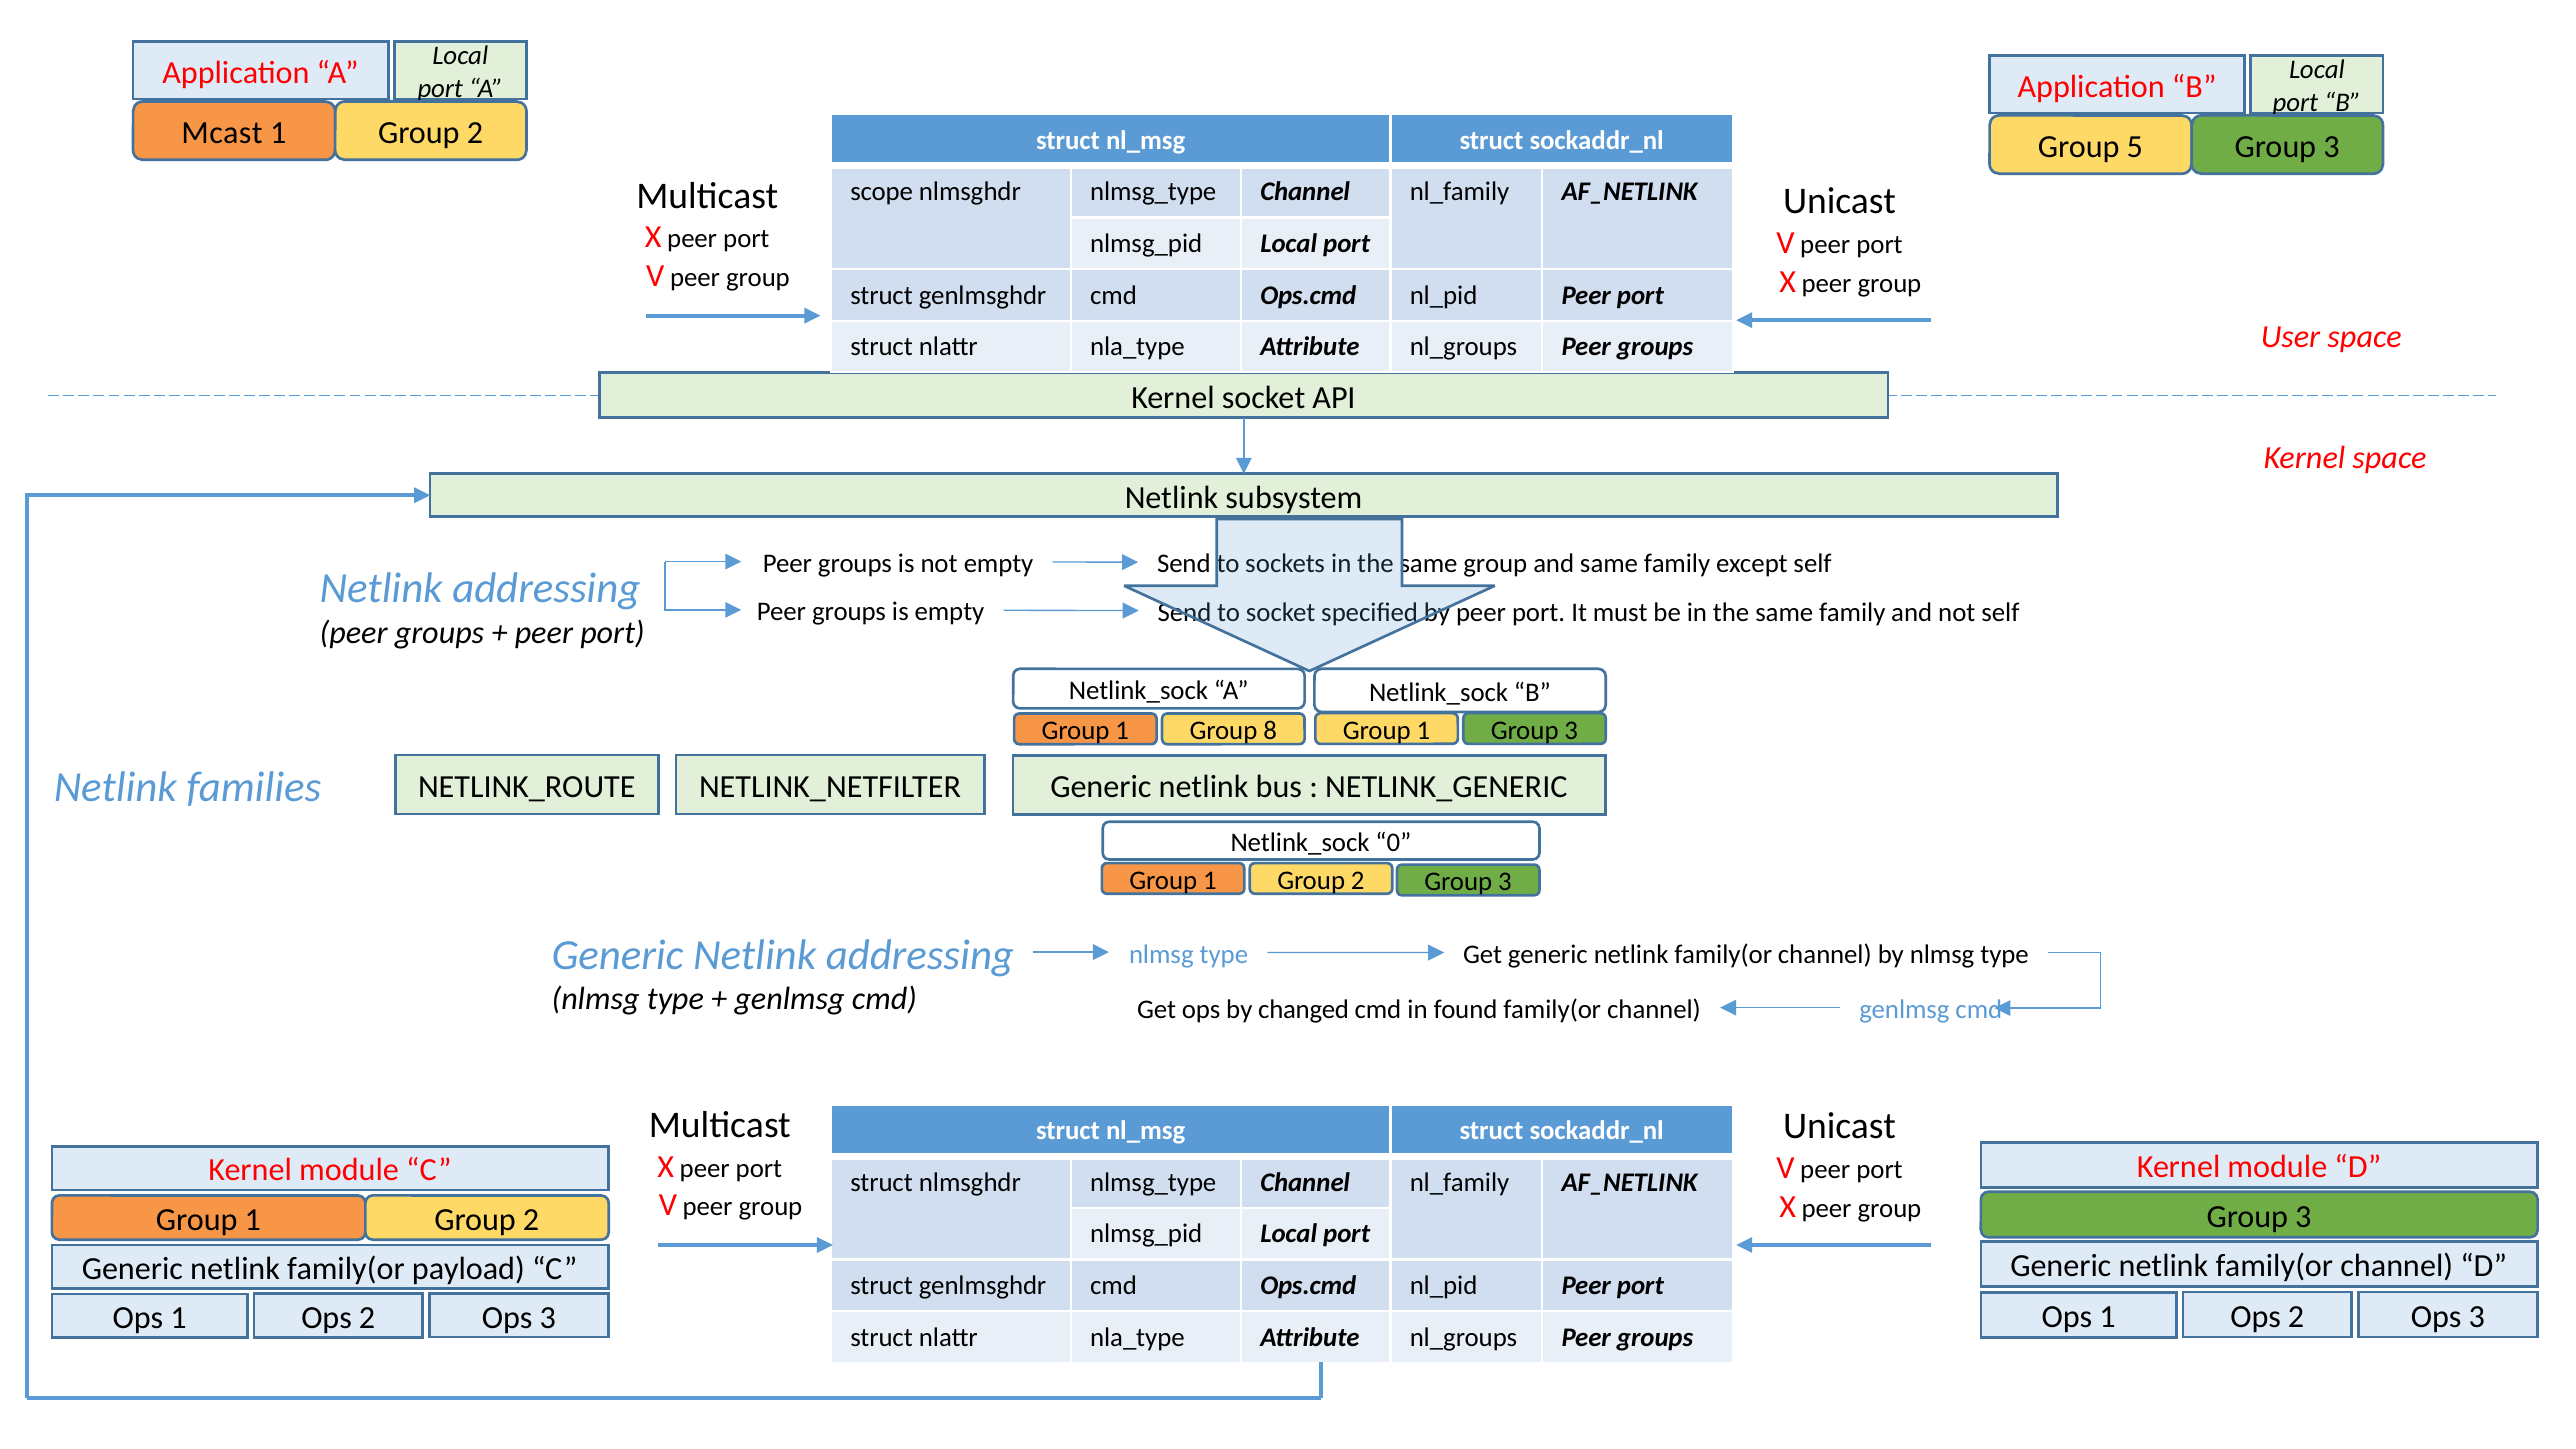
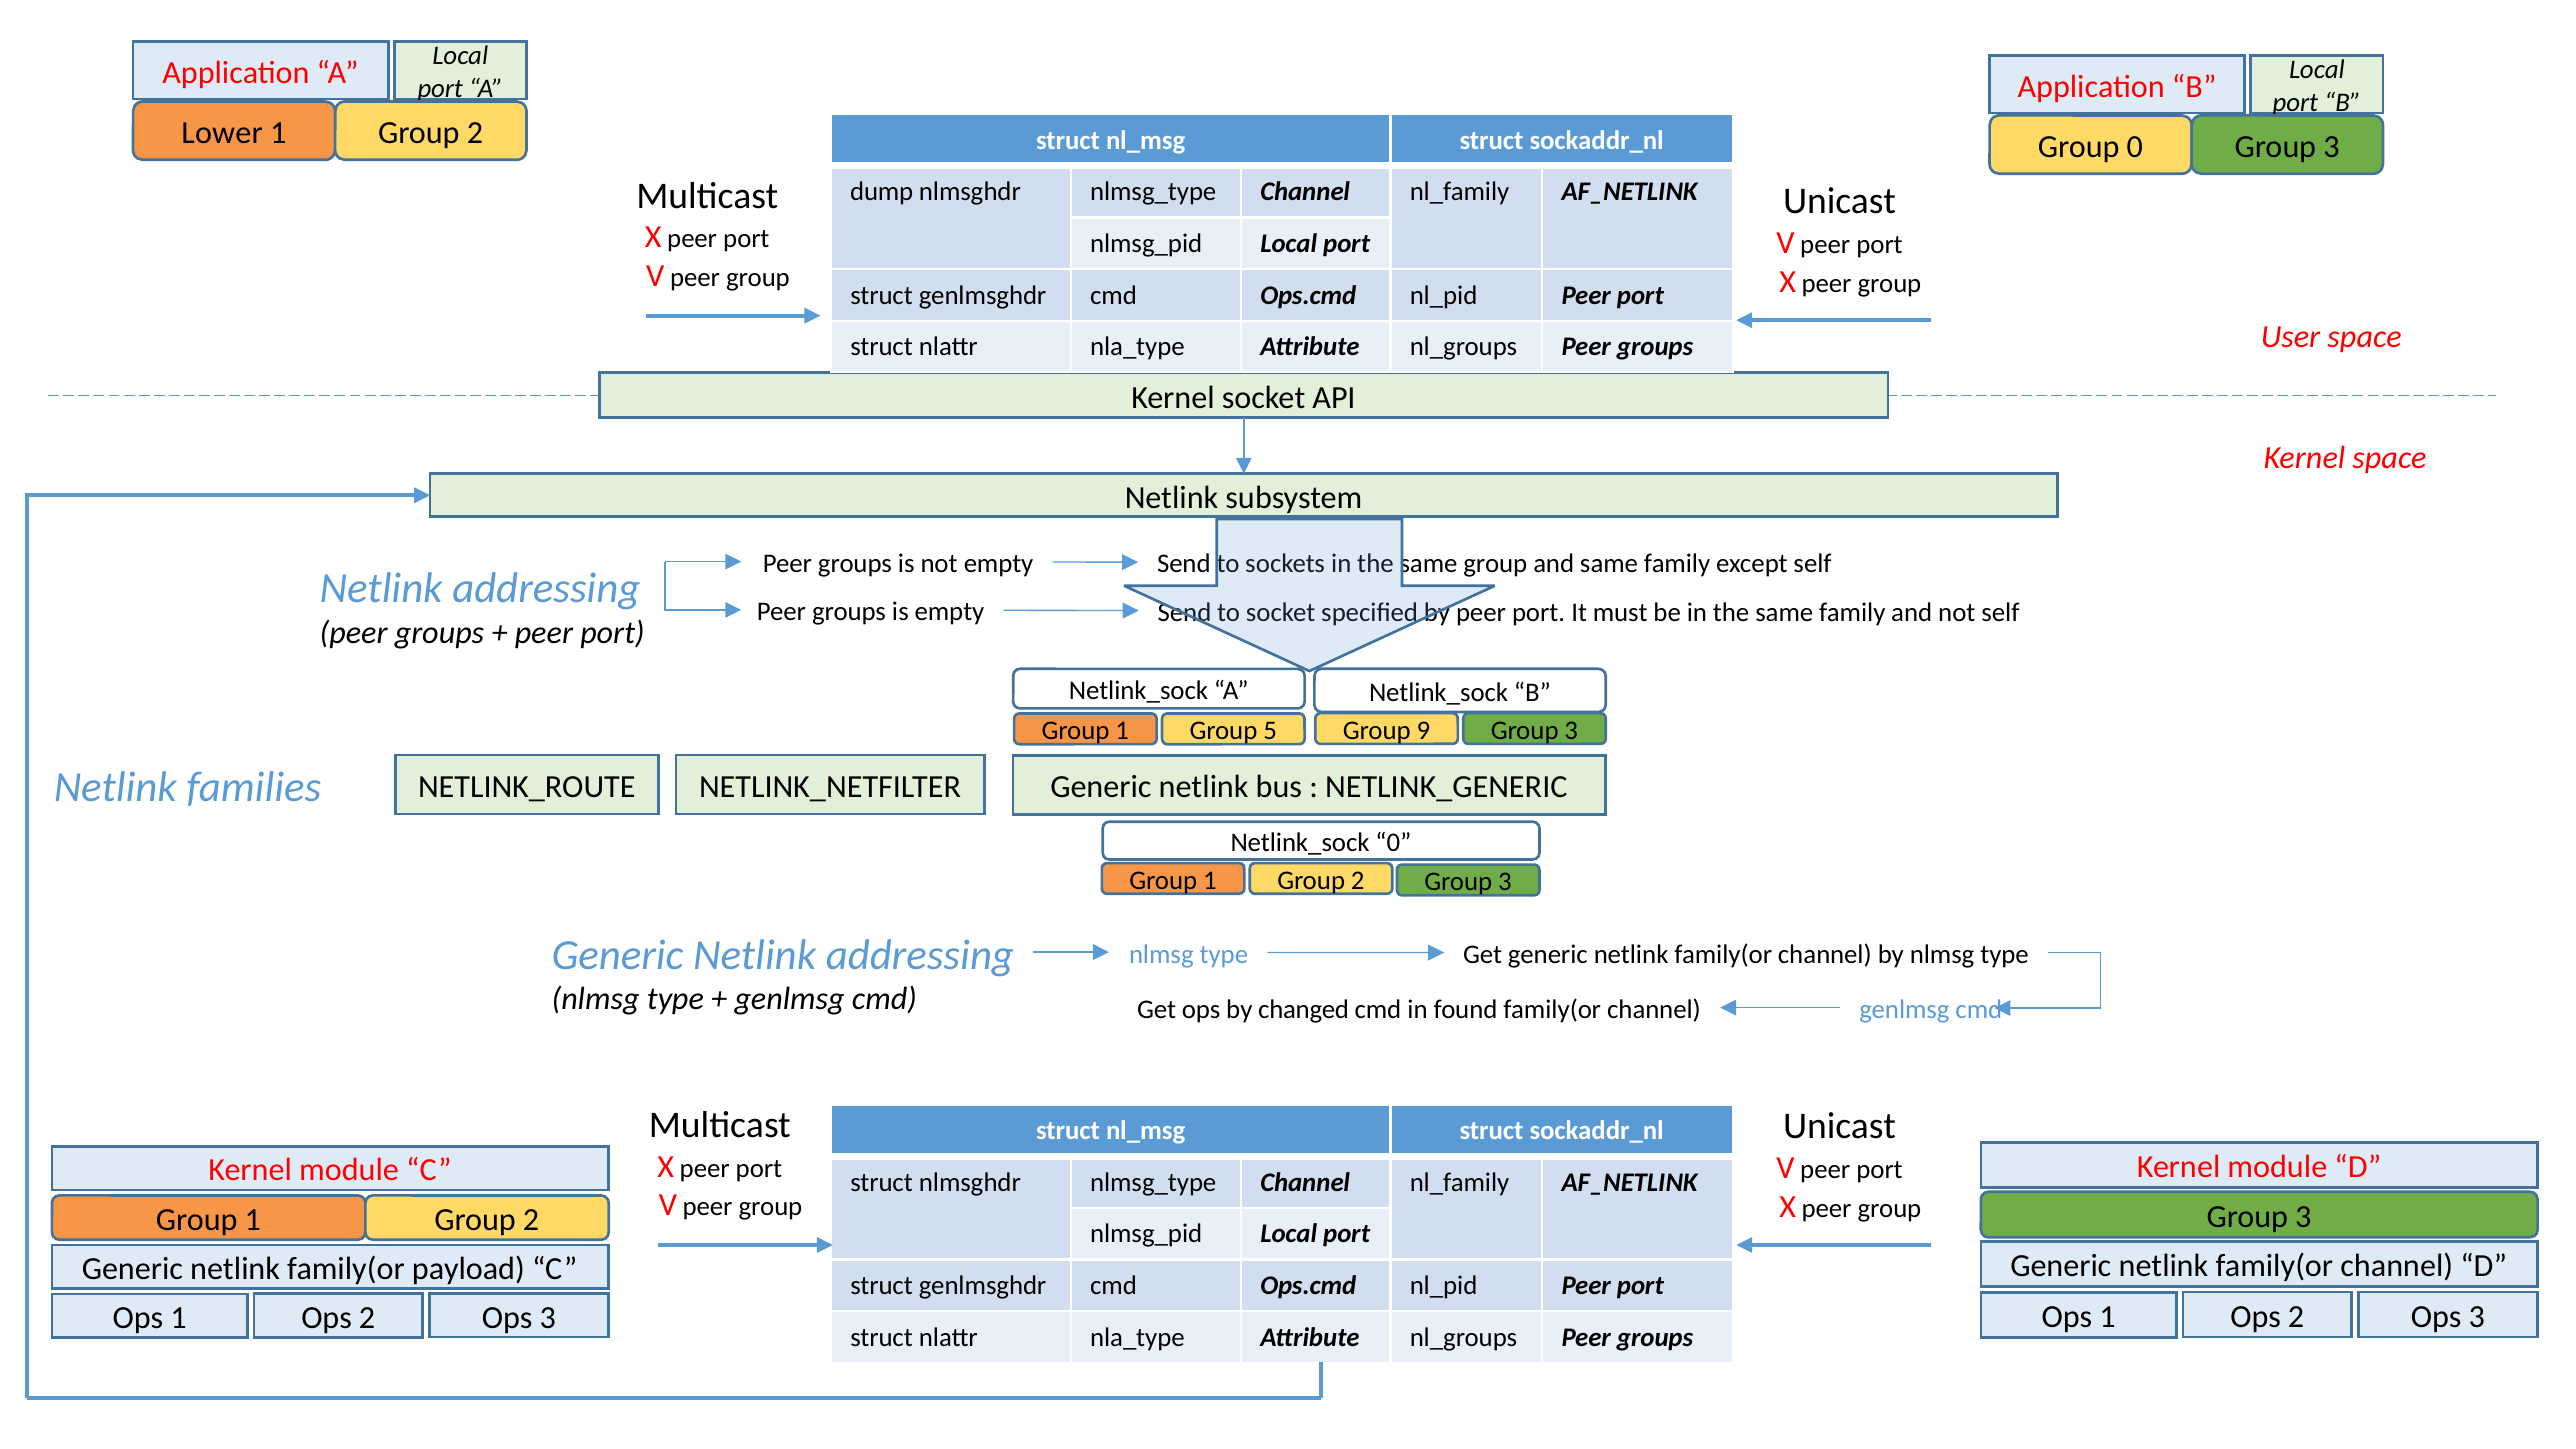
Mcast: Mcast -> Lower (222, 133)
Group 5: 5 -> 0 (2135, 147)
scope: scope -> dump (882, 192)
8: 8 -> 5 (1270, 731)
1: 1 -> 9 (1423, 730)
